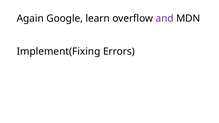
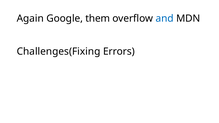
learn: learn -> them (98, 18)
and colour: purple -> blue (165, 18)
Implement(Fixing: Implement(Fixing -> Challenges(Fixing (59, 52)
